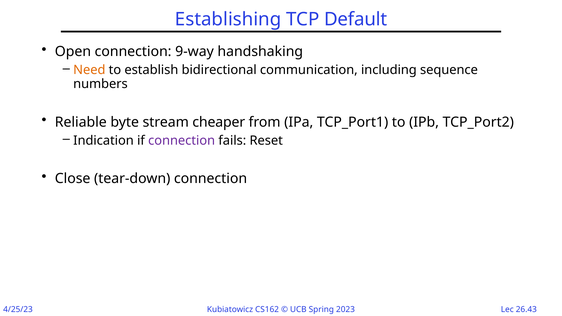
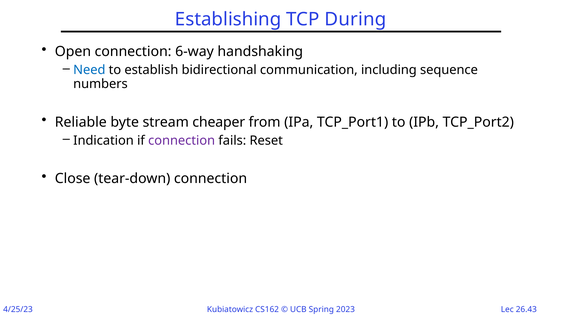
Default: Default -> During (355, 19)
9-way: 9-way -> 6-way (194, 52)
Need colour: orange -> blue (89, 70)
